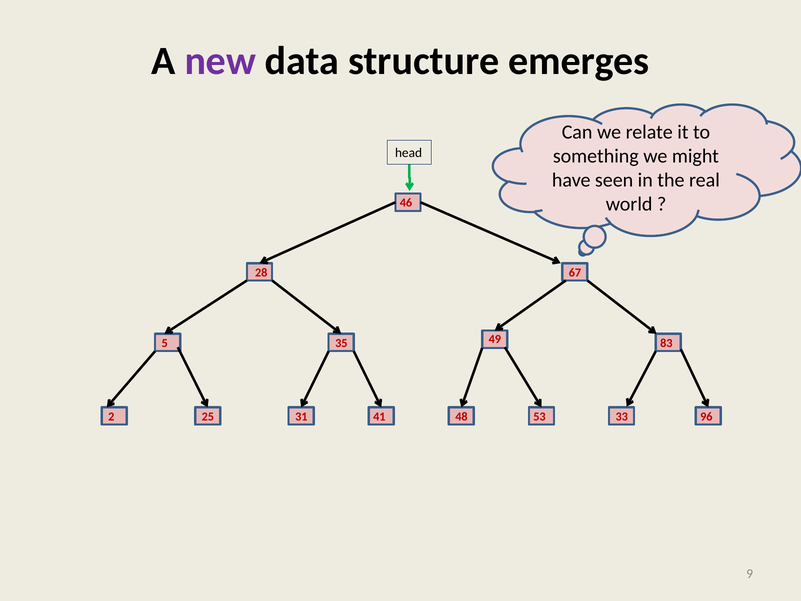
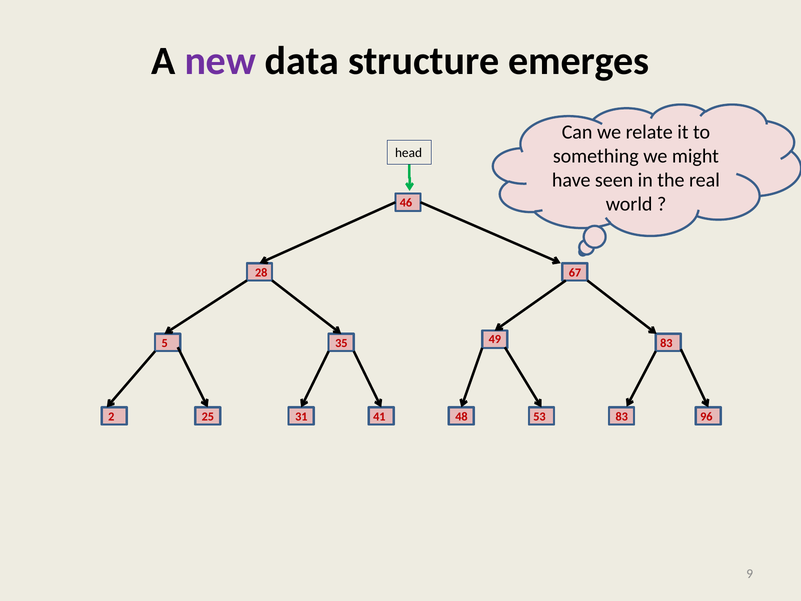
48 33: 33 -> 83 (622, 416)
